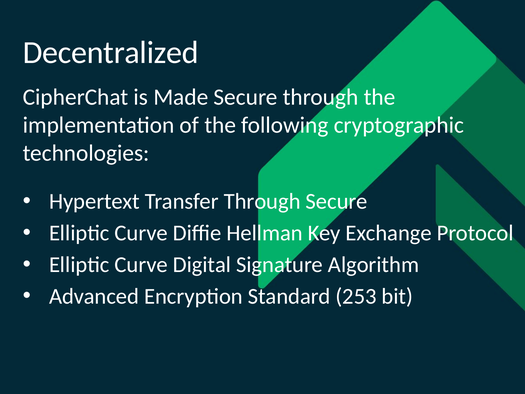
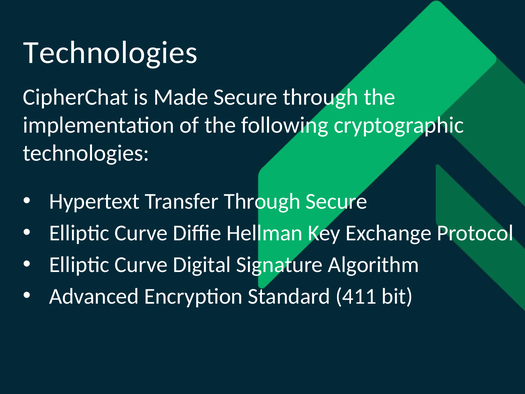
Decentralized: Decentralized -> Technologies (110, 53)
253: 253 -> 411 (356, 296)
